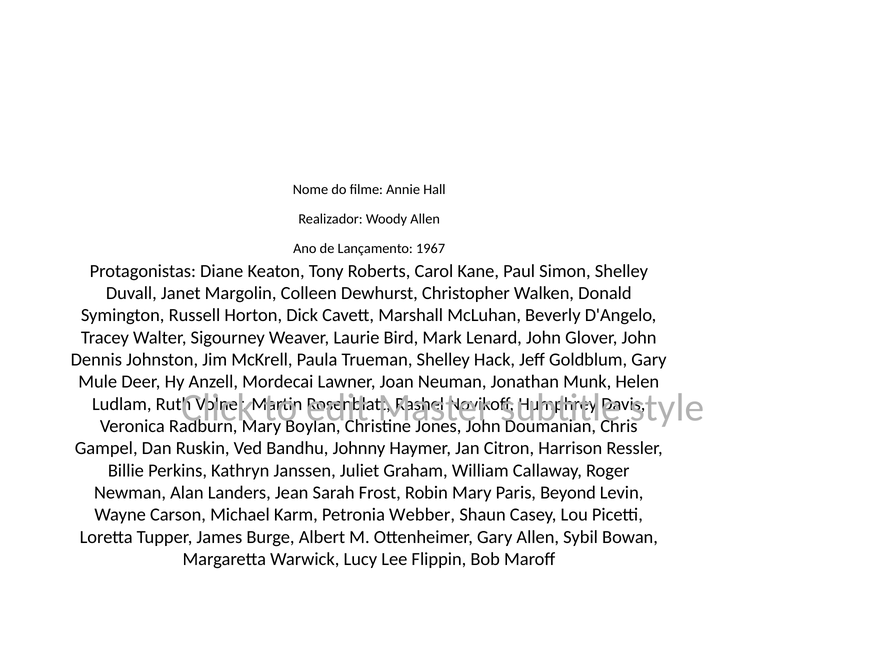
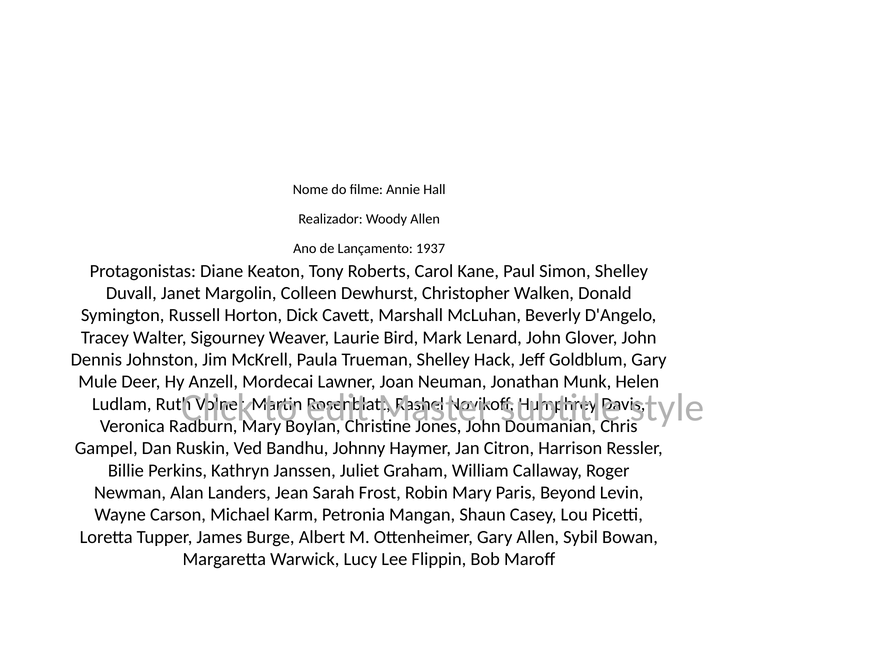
1967: 1967 -> 1937 (431, 249)
Webber: Webber -> Mangan (422, 514)
